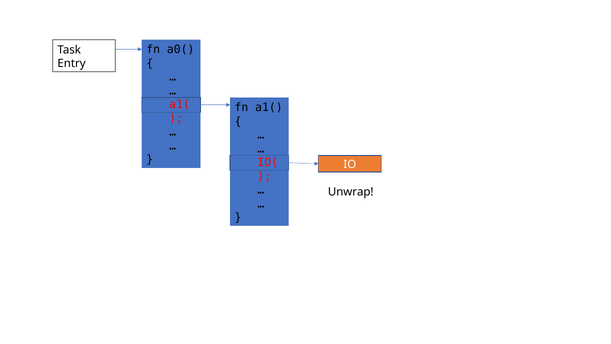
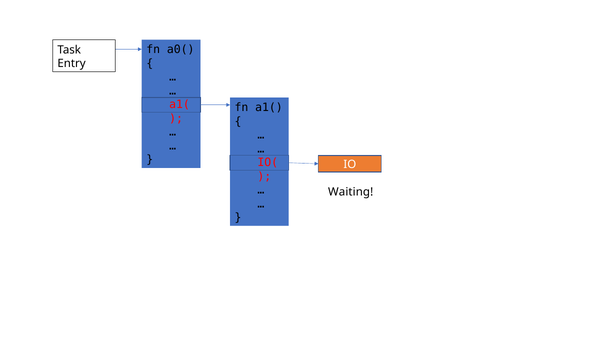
Unwrap: Unwrap -> Waiting (351, 192)
